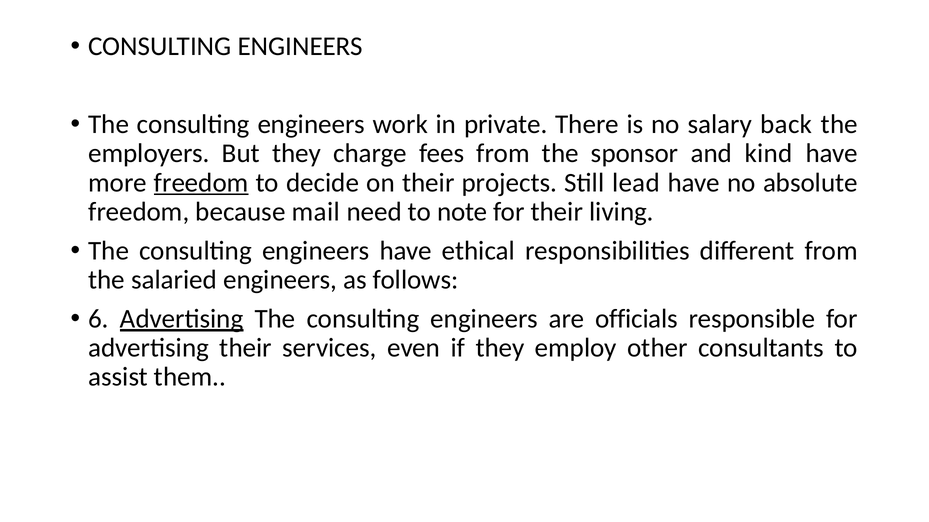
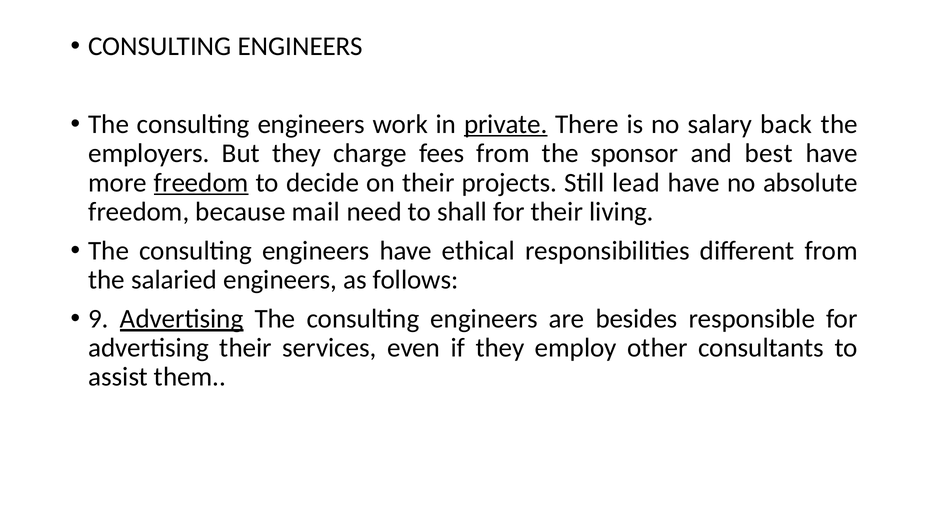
private underline: none -> present (506, 124)
kind: kind -> best (769, 154)
note: note -> shall (462, 212)
6: 6 -> 9 (99, 319)
officials: officials -> besides (637, 319)
